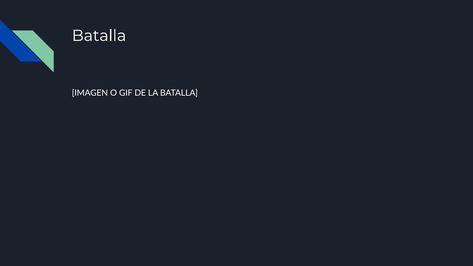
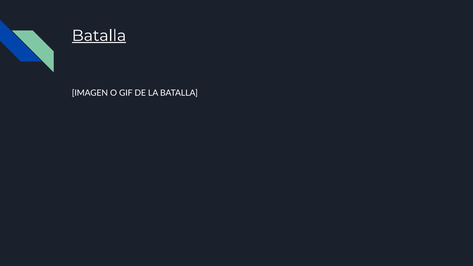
Batalla underline: none -> present (99, 36)
